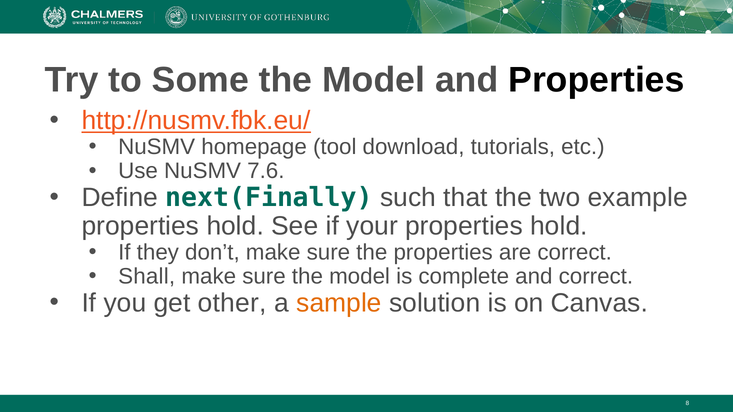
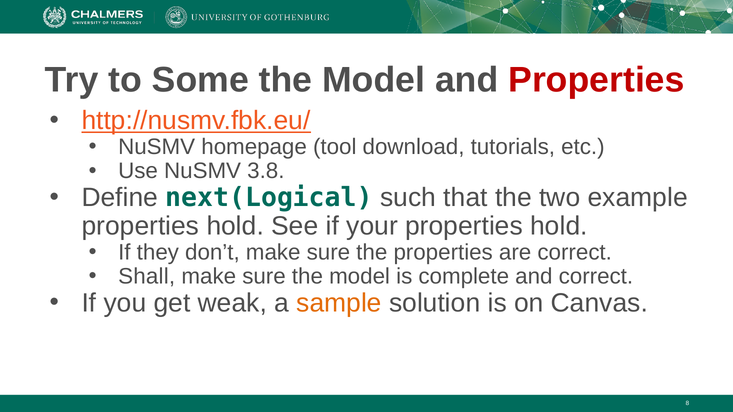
Properties colour: black -> red (596, 80)
7.6: 7.6 -> 3.8 (266, 171)
next(Finally: next(Finally -> next(Logical (269, 198)
other: other -> weak (232, 303)
